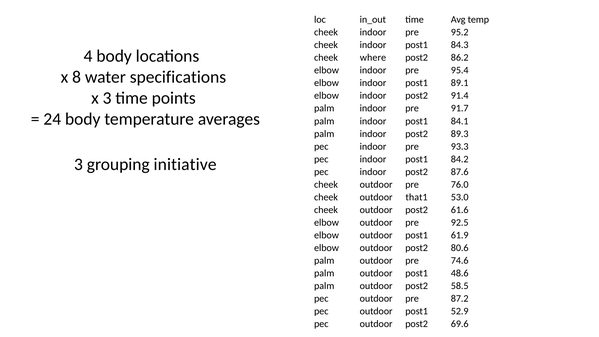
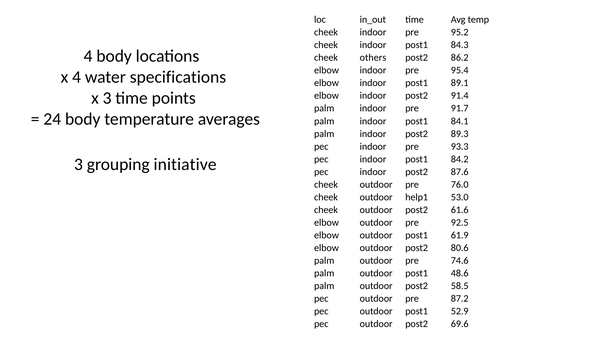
where: where -> others (373, 58)
x 8: 8 -> 4 (77, 77)
that1: that1 -> help1 (417, 197)
